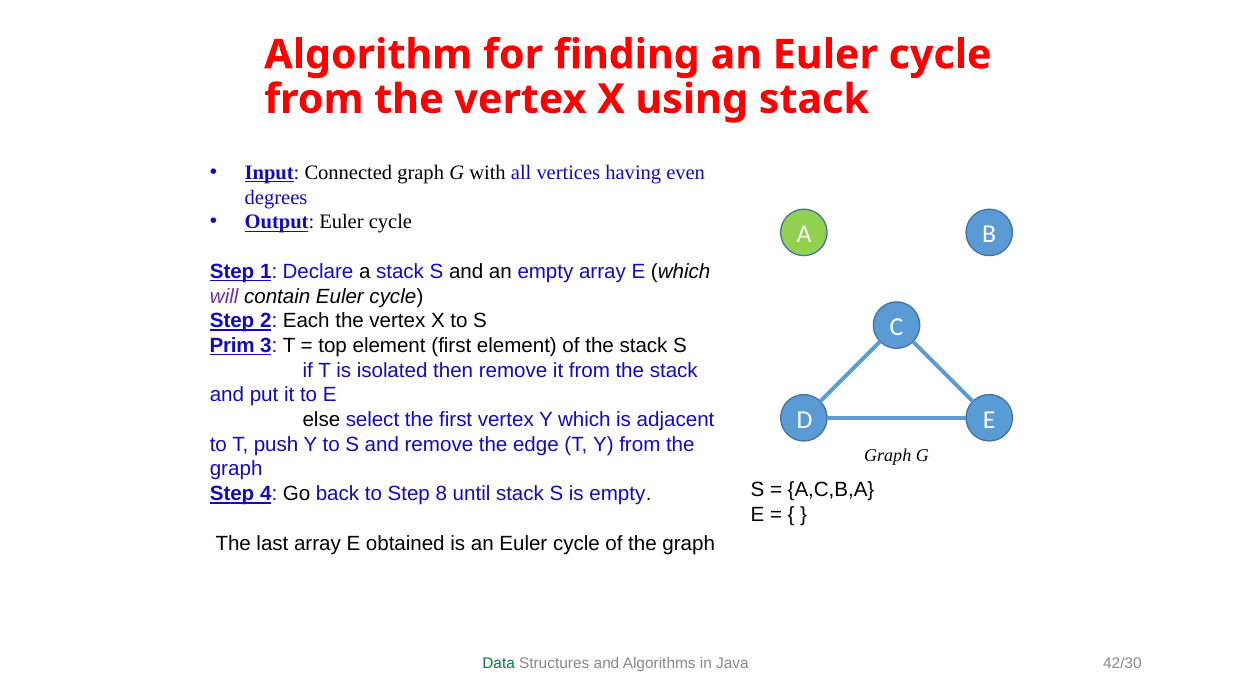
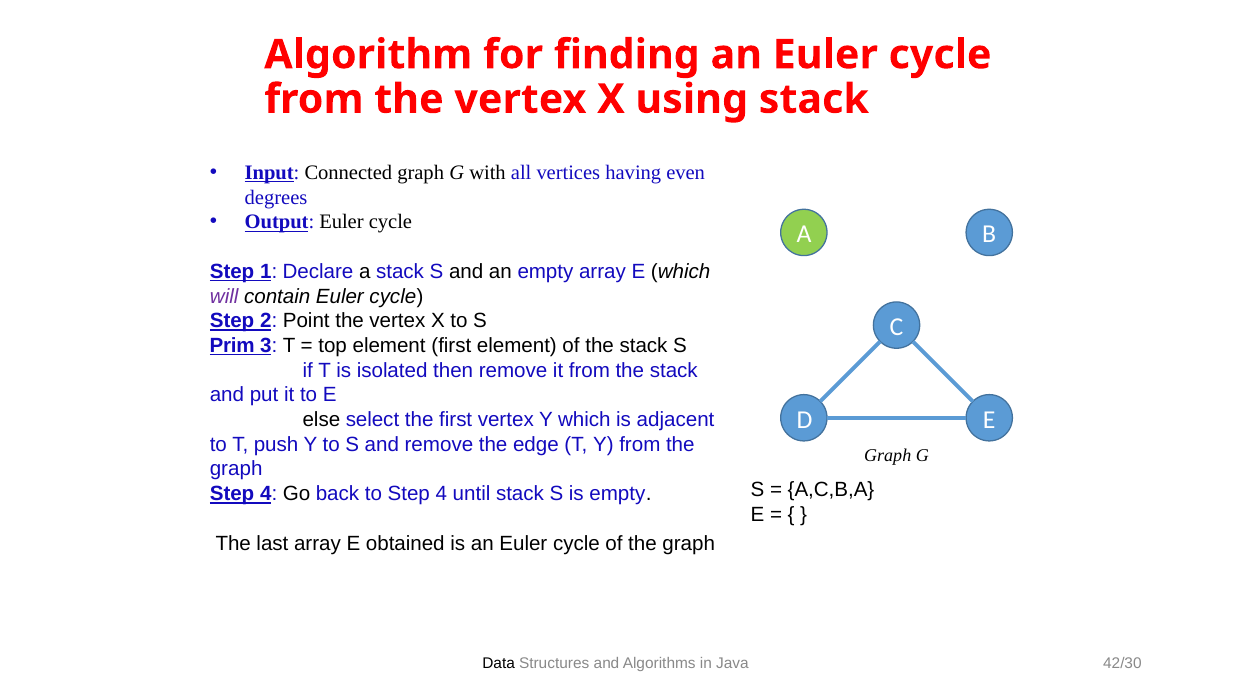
Each: Each -> Point (306, 321)
to Step 8: 8 -> 4 (441, 494)
Data colour: green -> black (499, 664)
